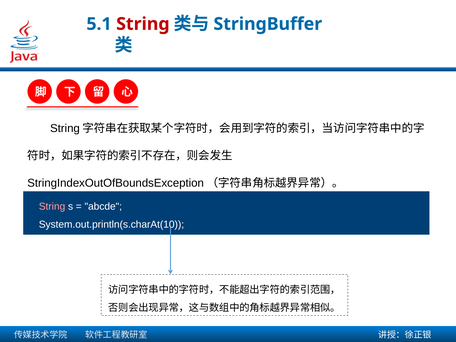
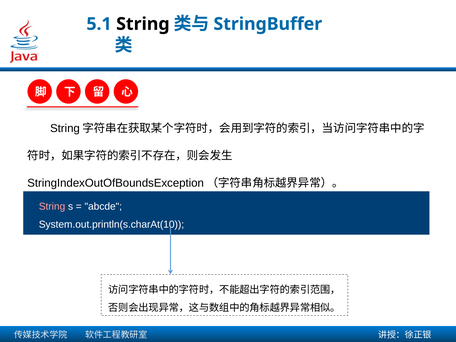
String colour: red -> black (143, 24)
